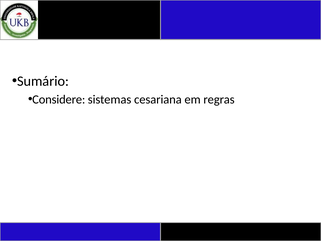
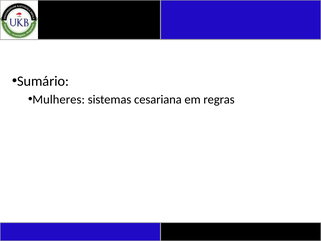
Considere: Considere -> Mulheres (59, 99)
